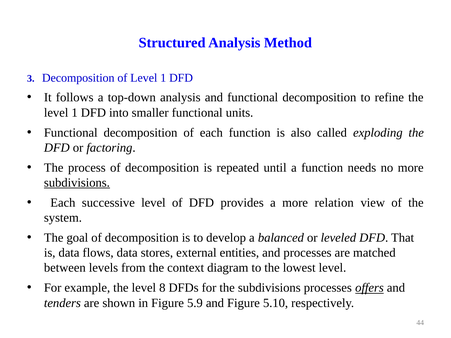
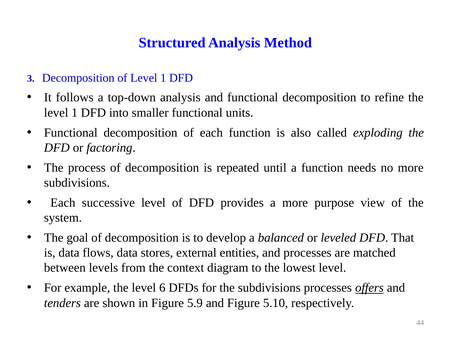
subdivisions underline: present -> none (77, 183)
relation: relation -> purpose (334, 203)
8: 8 -> 6 (162, 288)
